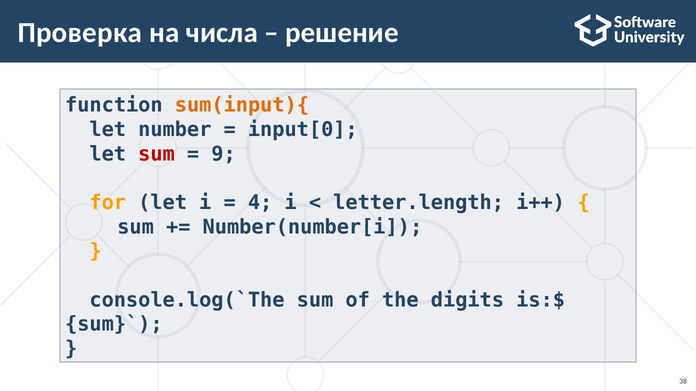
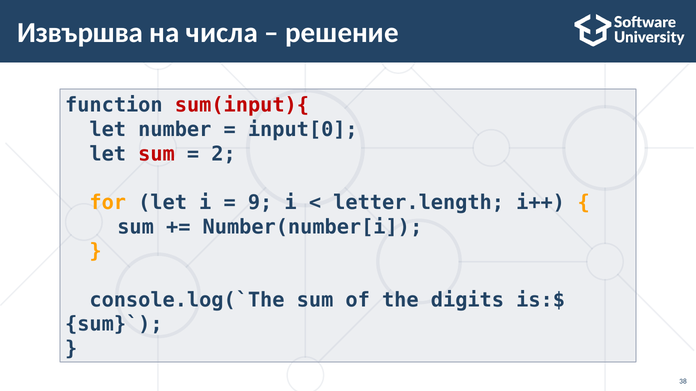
Проверка: Проверка -> Извършва (80, 33)
sum(input){ colour: orange -> red (242, 105)
9: 9 -> 2 (224, 154)
4: 4 -> 9 (260, 203)
